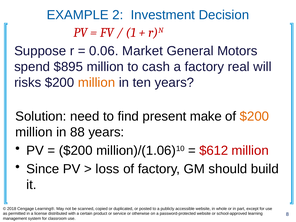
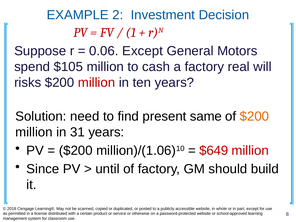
0.06 Market: Market -> Except (143, 51)
$895: $895 -> $105 (68, 67)
million colour: orange -> red (96, 83)
make: make -> same (206, 116)
88: 88 -> 31 (77, 132)
$612: $612 -> $649 (214, 151)
loss: loss -> until (108, 169)
